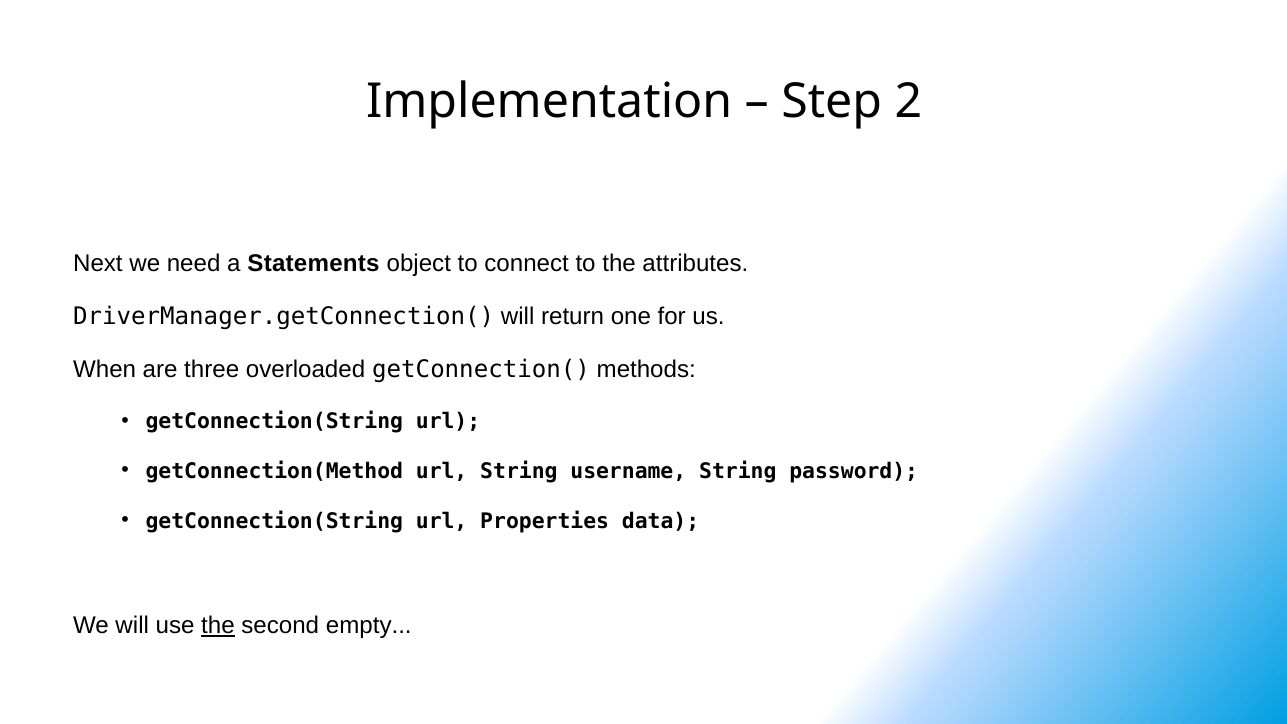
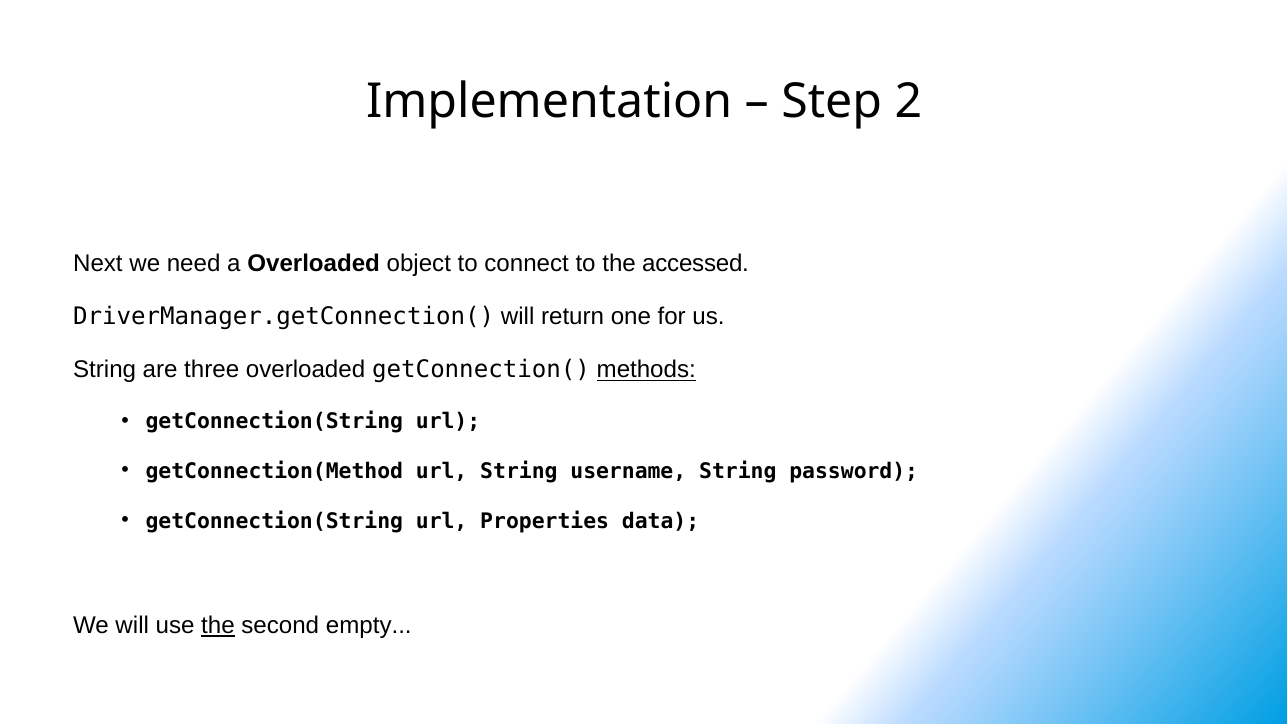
a Statements: Statements -> Overloaded (314, 264)
attributes: attributes -> accessed (696, 264)
When: When -> String (105, 370)
methods underline: none -> present (646, 370)
